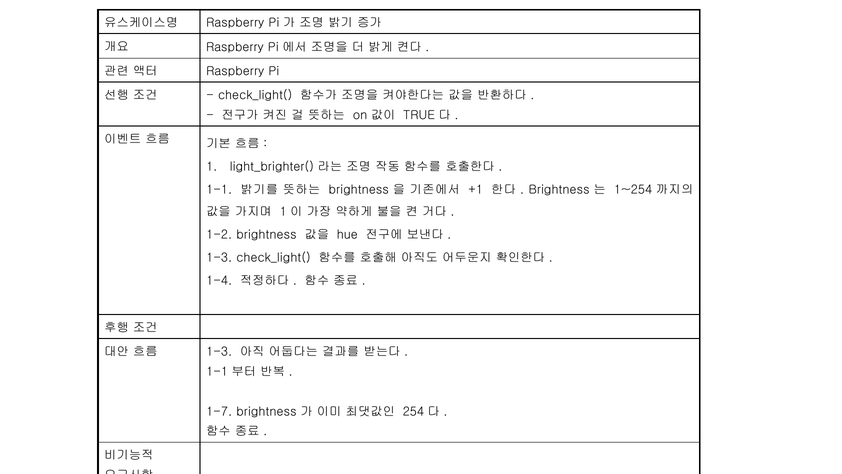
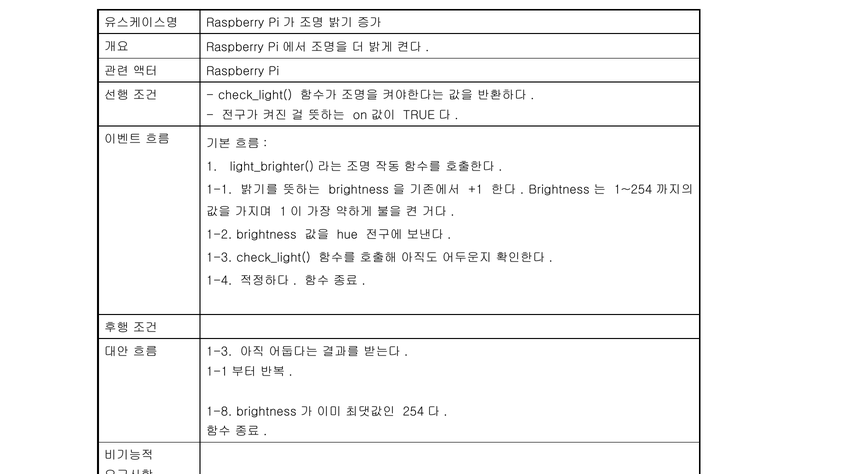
1-7: 1-7 -> 1-8 (219, 411)
